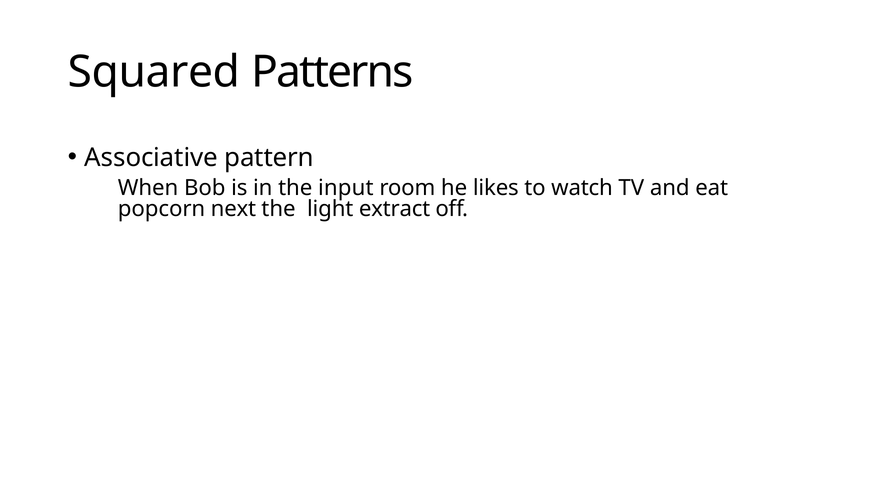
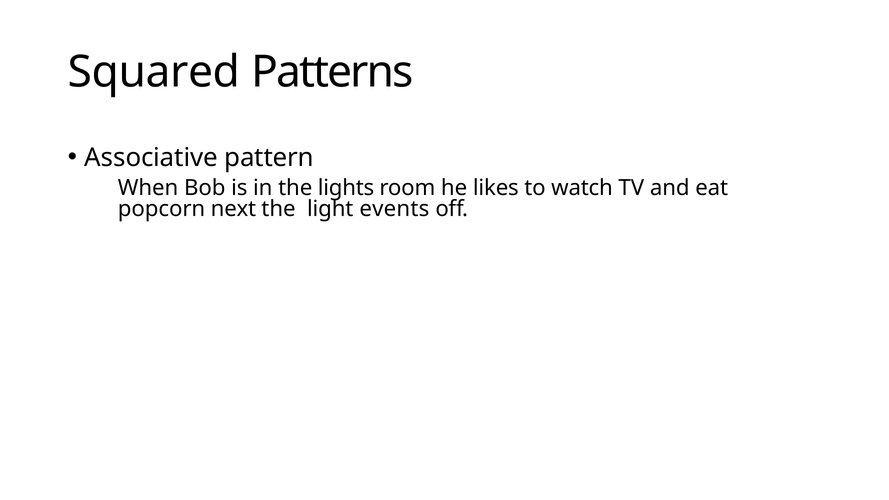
input: input -> lights (346, 188)
extract: extract -> events (394, 209)
